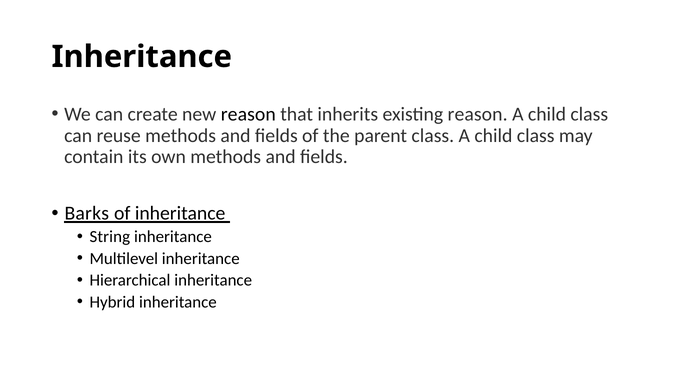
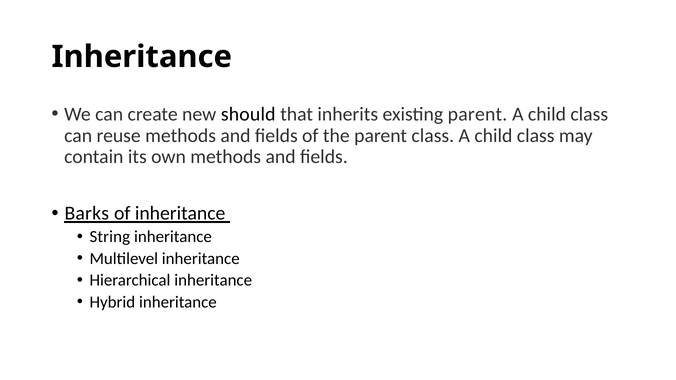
new reason: reason -> should (248, 114)
existing reason: reason -> parent (478, 114)
